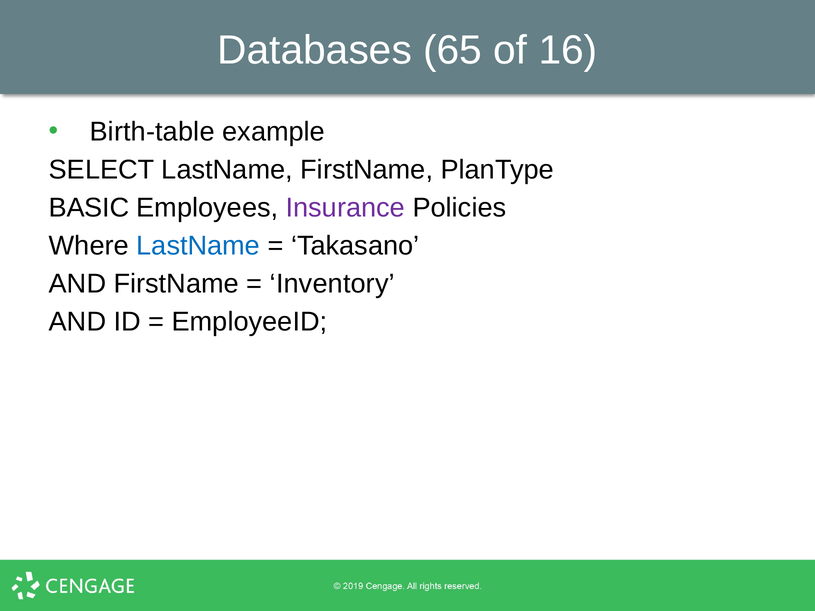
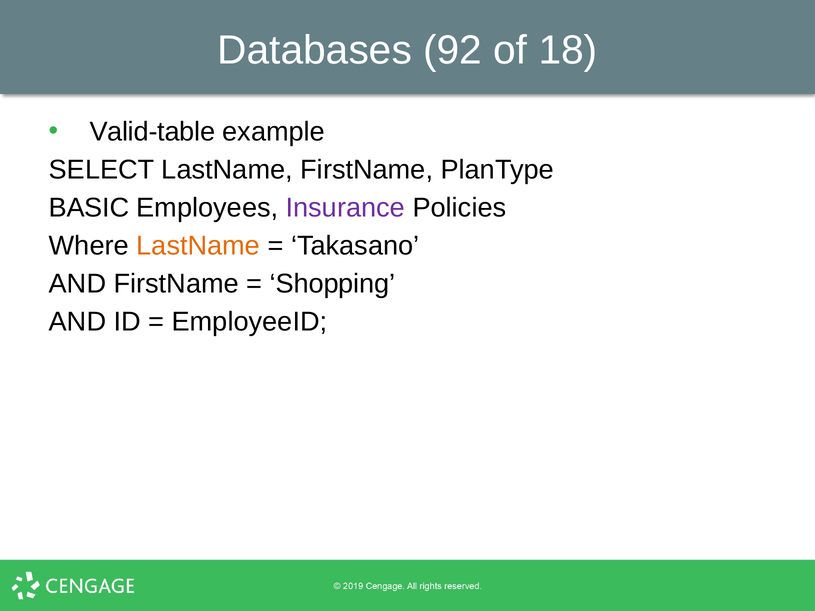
65: 65 -> 92 (453, 50)
16: 16 -> 18 (568, 50)
Birth-table: Birth-table -> Valid-table (152, 132)
LastName colour: blue -> orange (198, 246)
Inventory: Inventory -> Shopping (333, 284)
